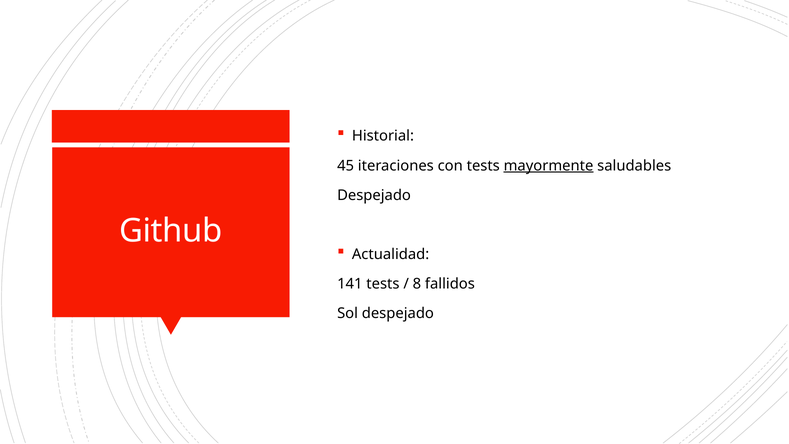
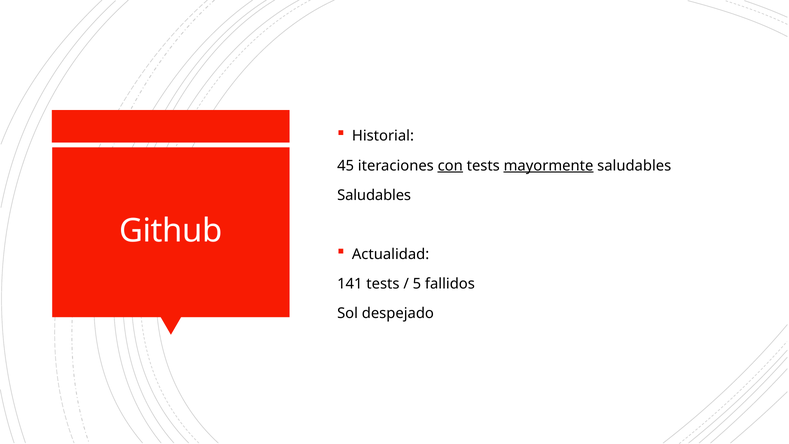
con underline: none -> present (450, 166)
Despejado: Despejado -> Saludables (374, 195)
8: 8 -> 5 (417, 284)
